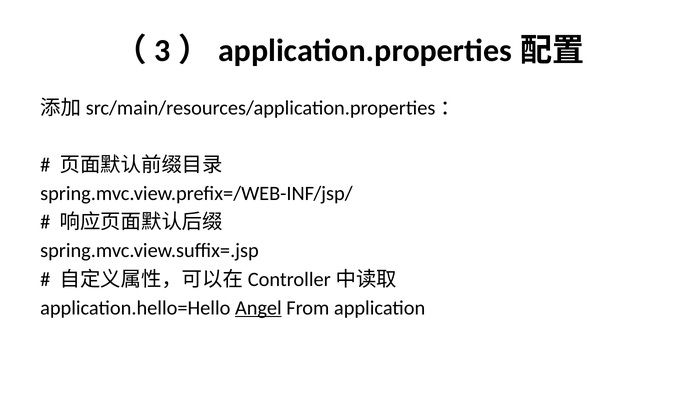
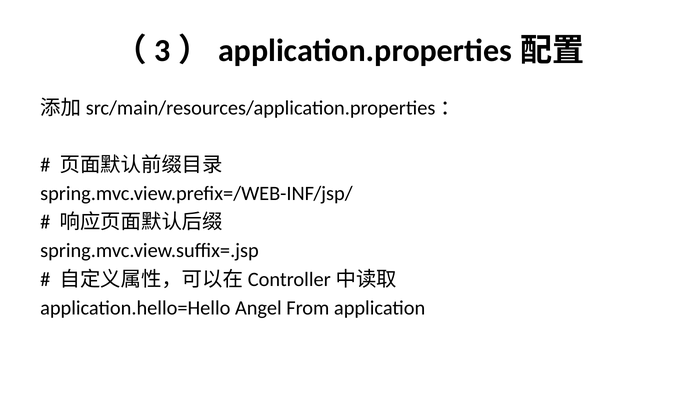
Angel underline: present -> none (258, 308)
